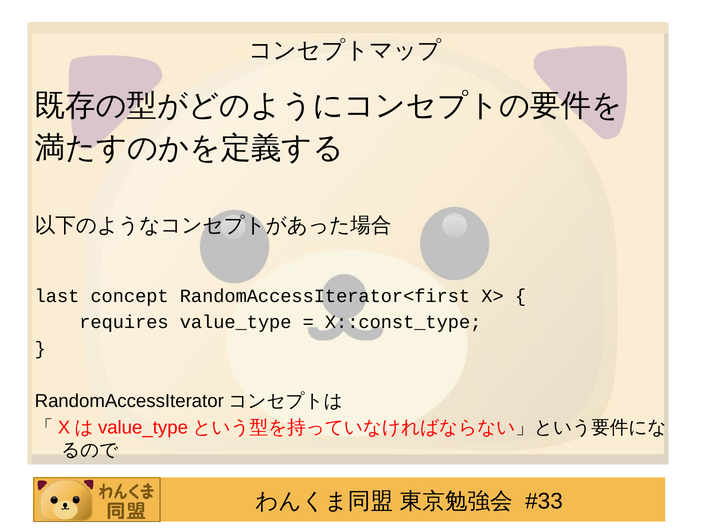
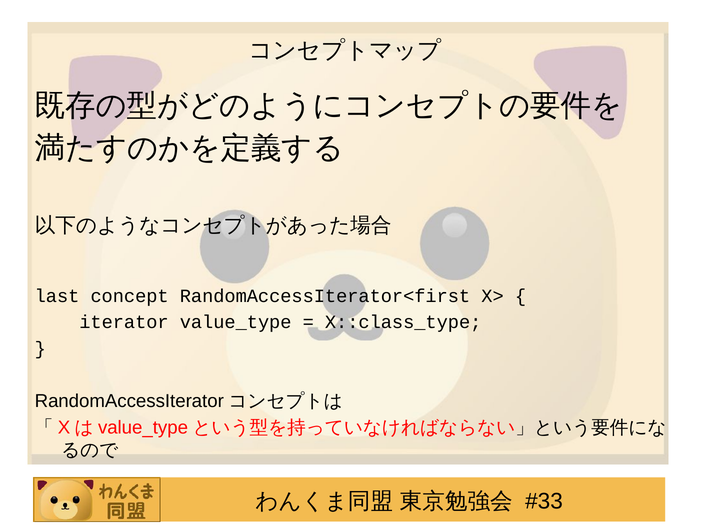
requires: requires -> iterator (124, 322)
X::const_type: X::const_type -> X::class_type (403, 322)
